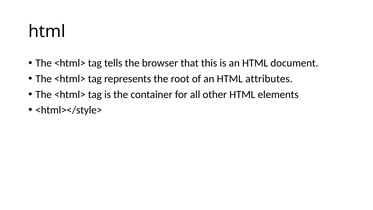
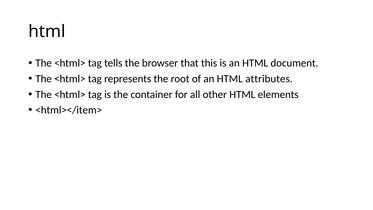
<html></style>: <html></style> -> <html></item> (69, 110)
